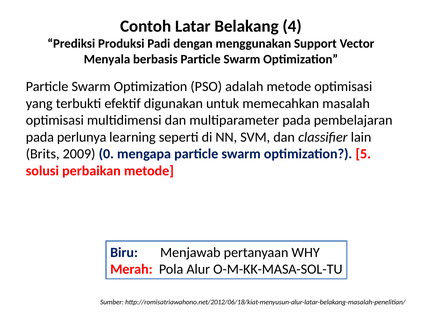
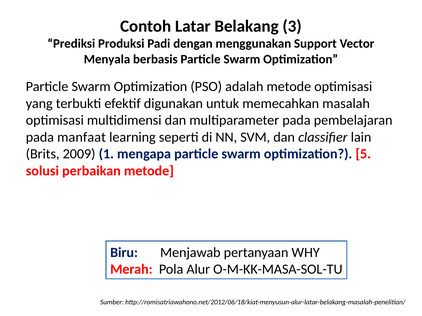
4: 4 -> 3 (292, 26)
perlunya: perlunya -> manfaat (82, 137)
0: 0 -> 1 (106, 154)
